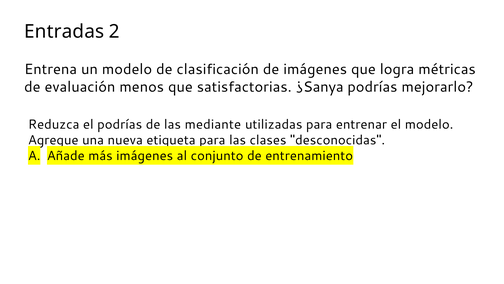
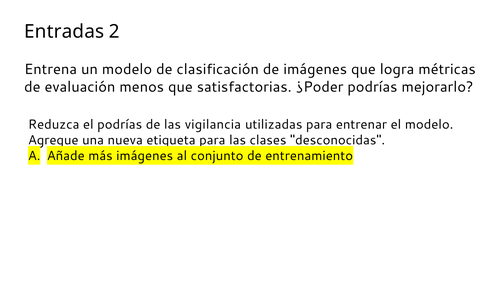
¿Sanya: ¿Sanya -> ¿Poder (320, 87)
mediante: mediante -> vigilancia (213, 124)
